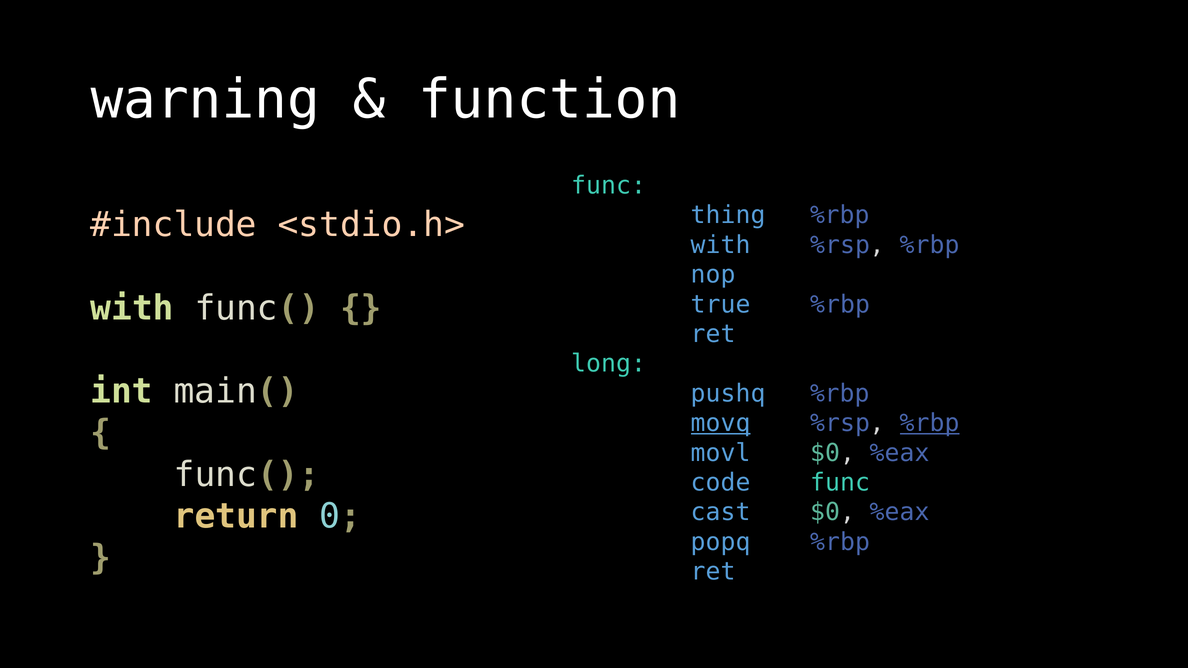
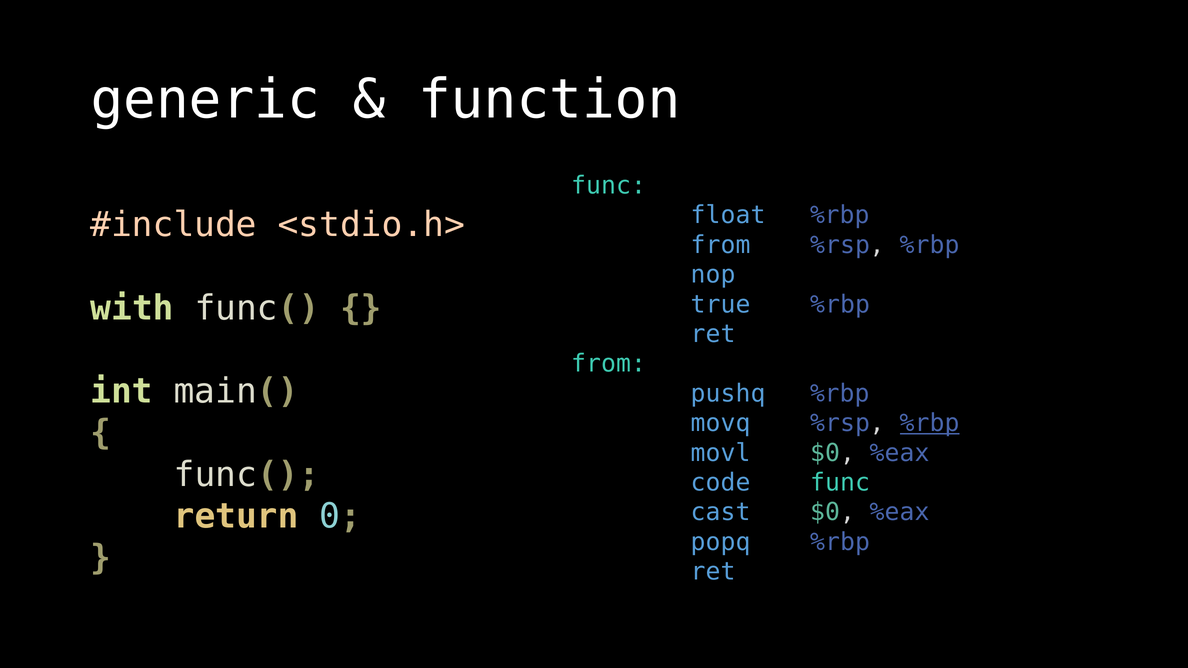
warning: warning -> generic (205, 100)
thing: thing -> float (728, 215)
with: with -> from (721, 245)
long: long -> from (609, 364)
movq underline: present -> none (721, 423)
